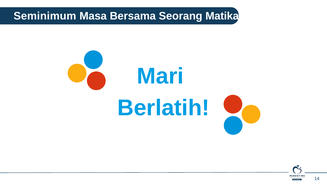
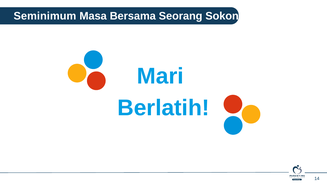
Matikan: Matikan -> Sokong (225, 16)
